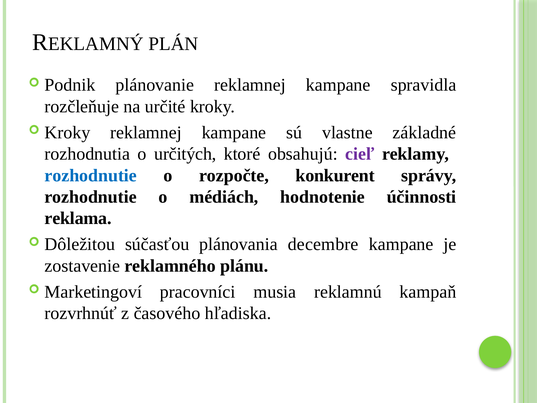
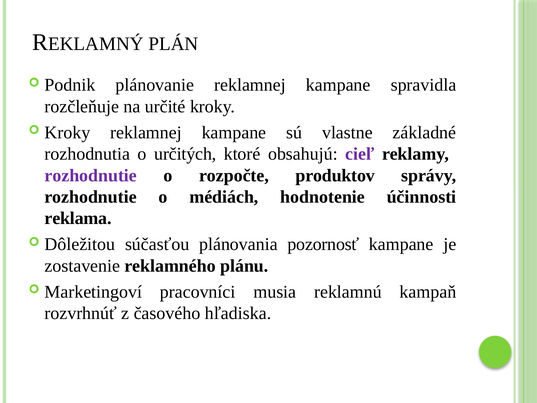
rozhodnutie colour: blue -> purple (91, 175)
konkurent: konkurent -> produktov (335, 175)
decembre: decembre -> pozornosť (323, 244)
